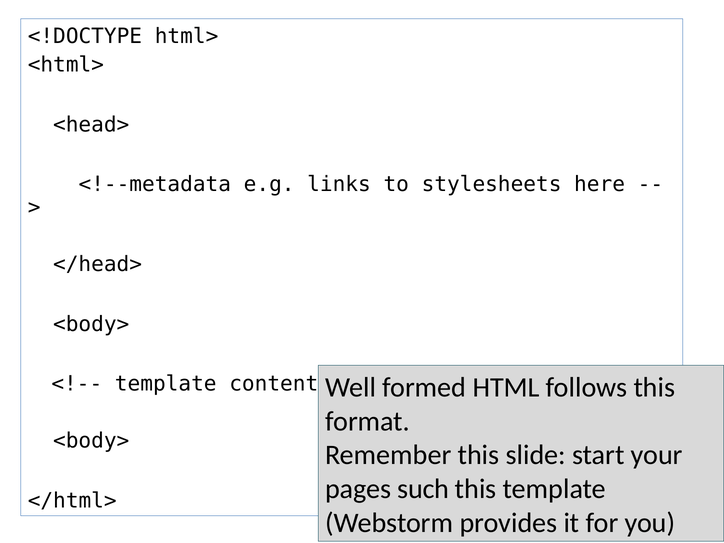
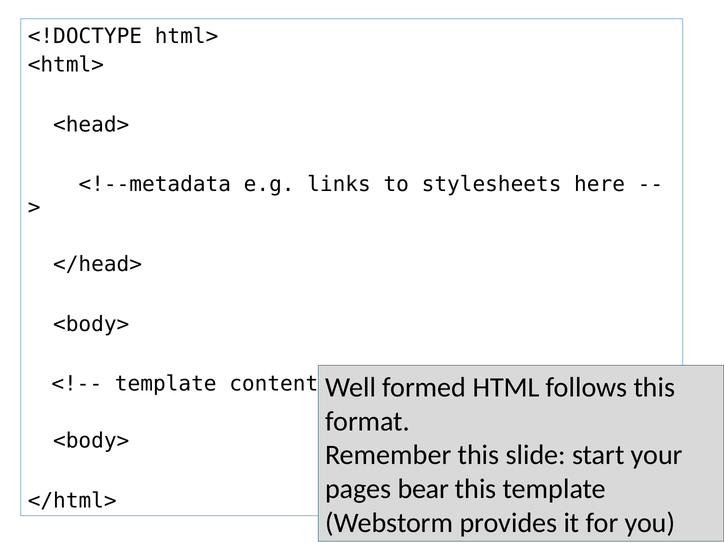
such: such -> bear (423, 489)
